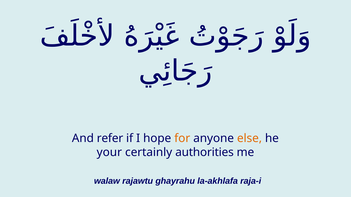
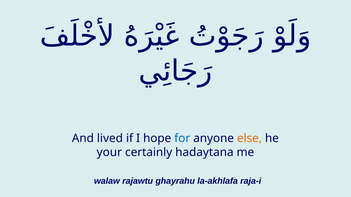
refer: refer -> lived (110, 139)
for colour: orange -> blue (182, 139)
authorities: authorities -> hadaytana (204, 153)
